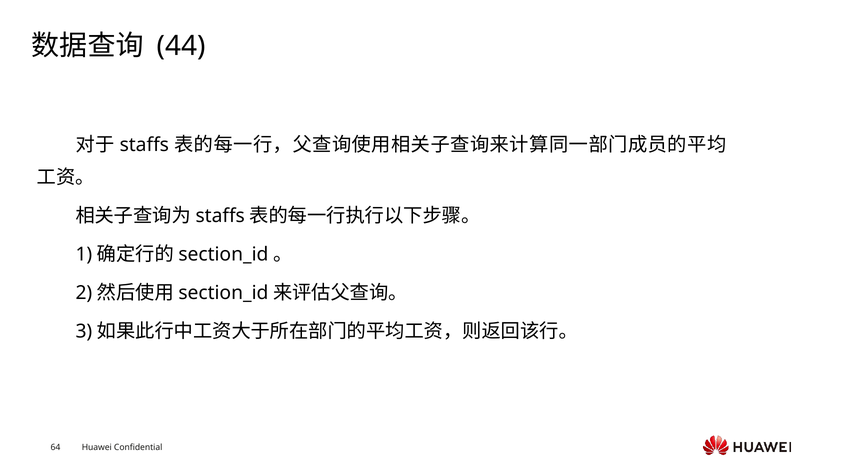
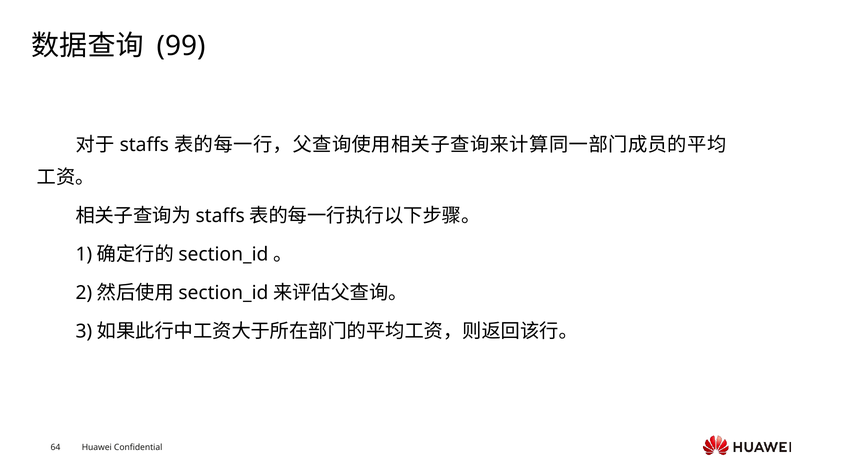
44: 44 -> 99 (181, 46)
